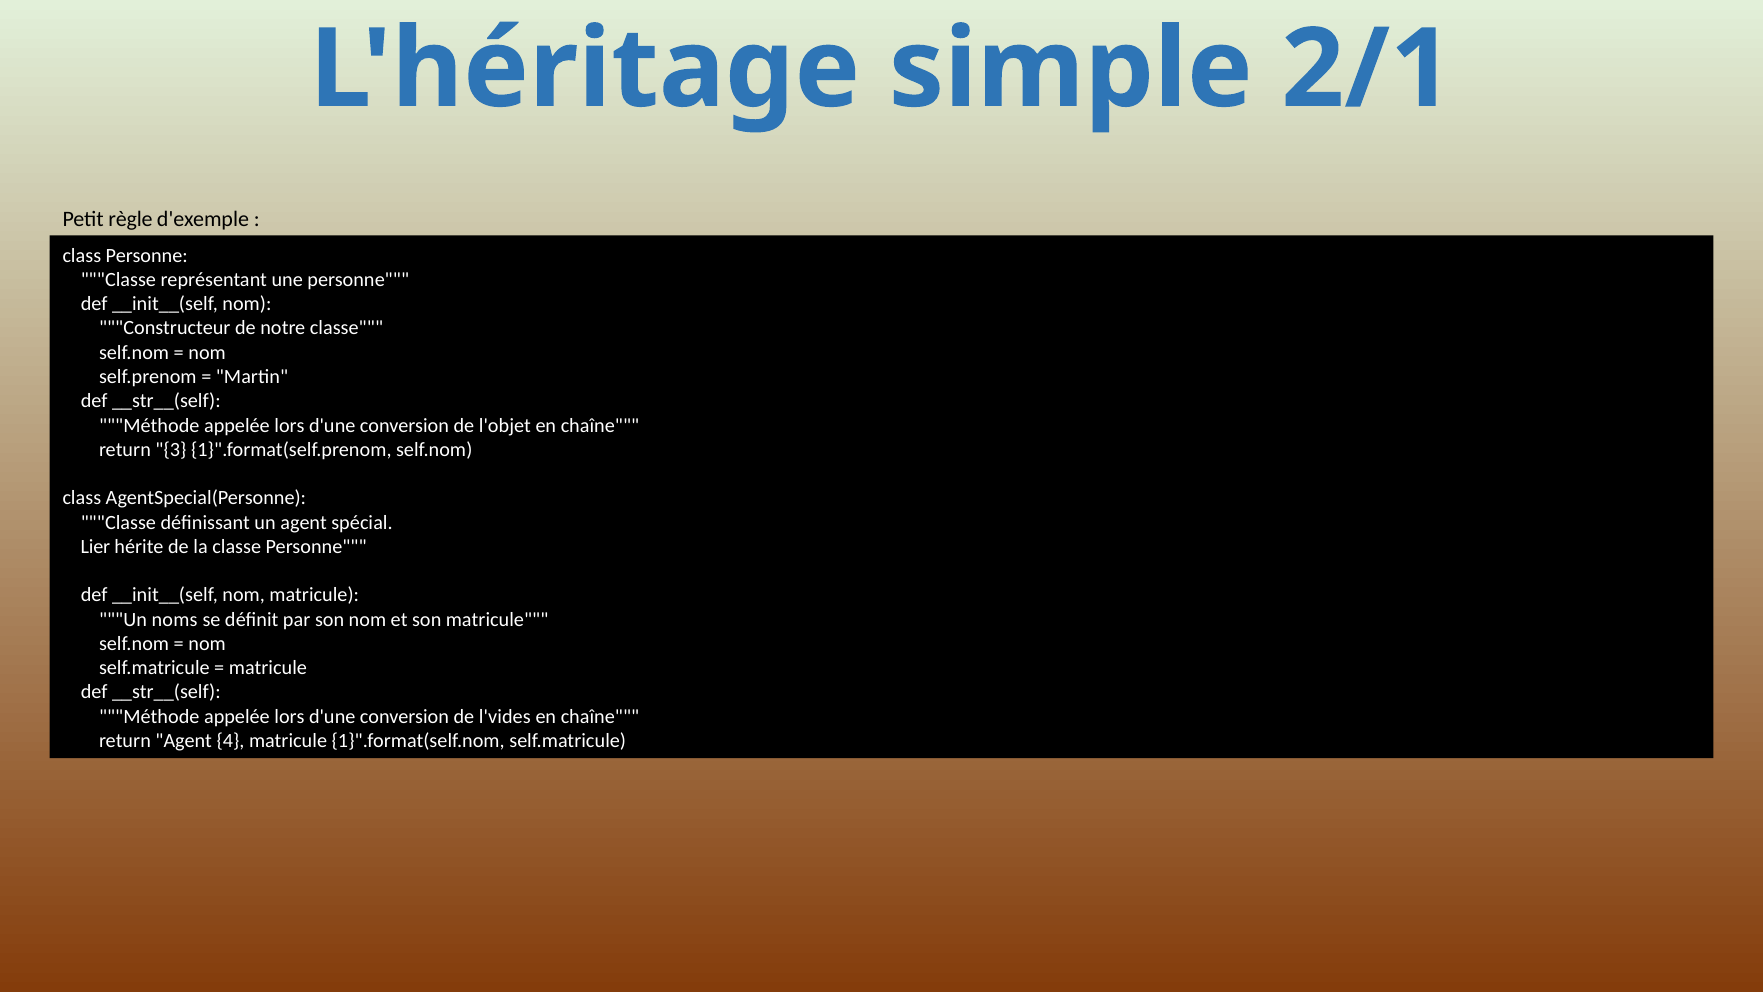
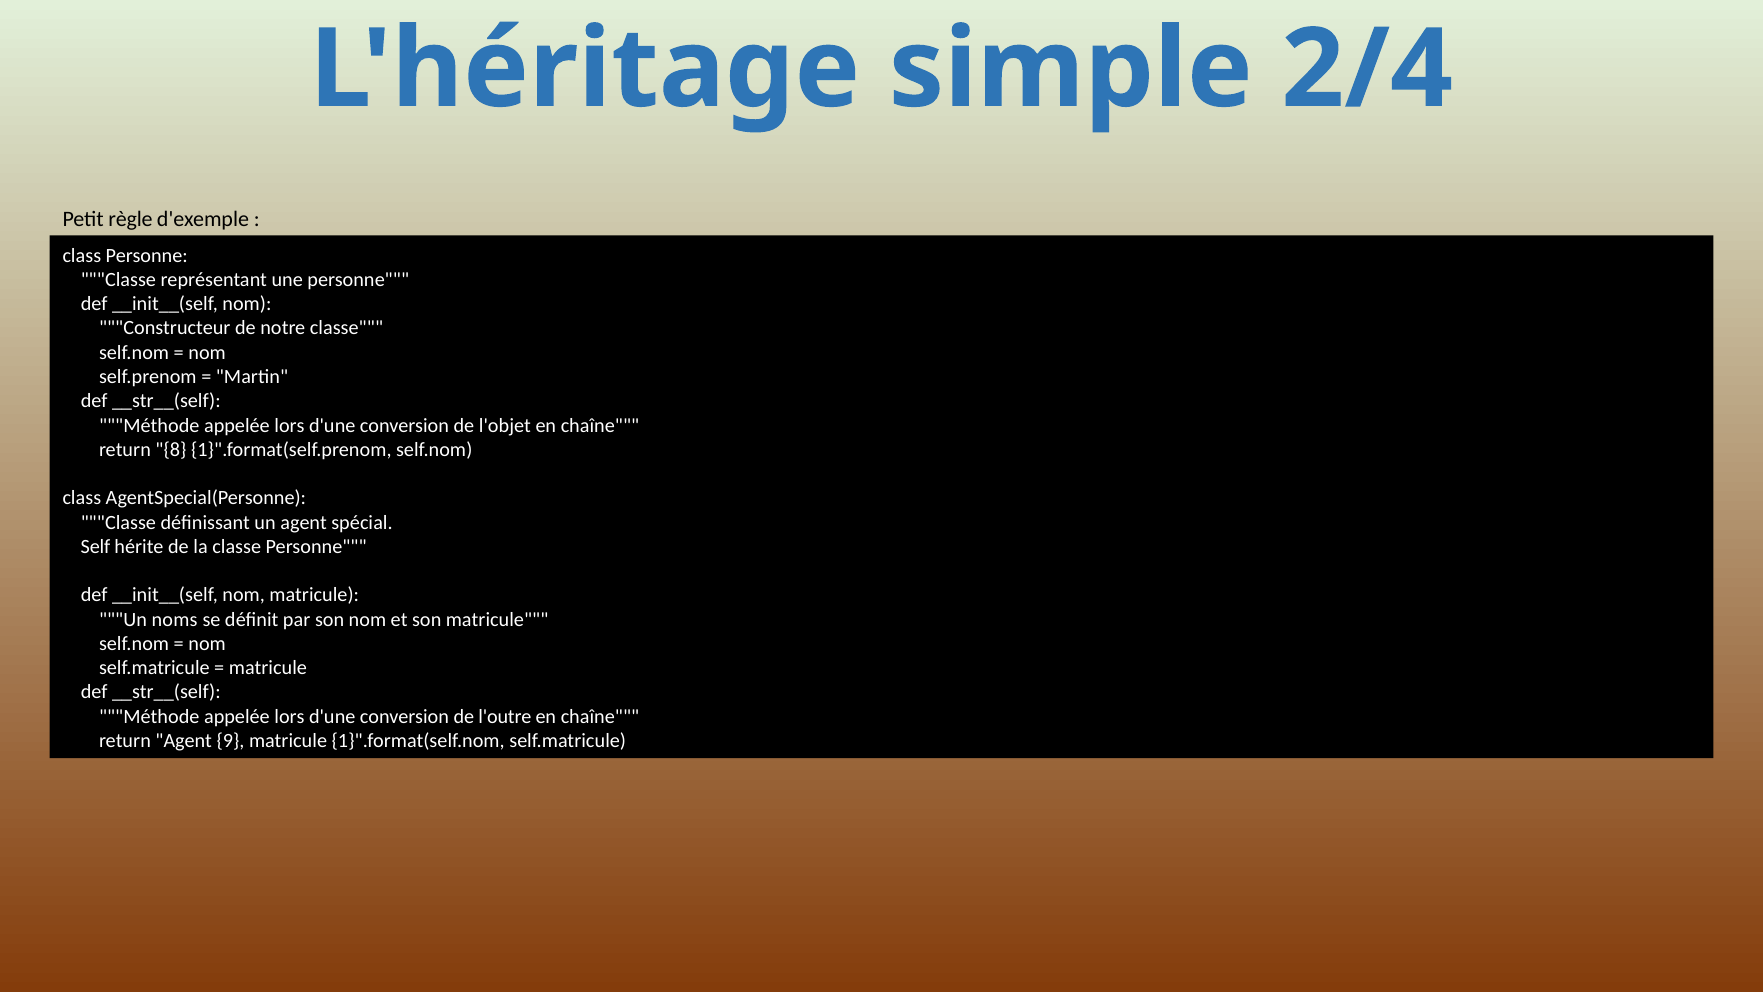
2/1: 2/1 -> 2/4 (1367, 70)
3: 3 -> 8 (171, 450)
Lier: Lier -> Self (95, 547)
l'vides: l'vides -> l'outre (505, 716)
4: 4 -> 9 (231, 741)
